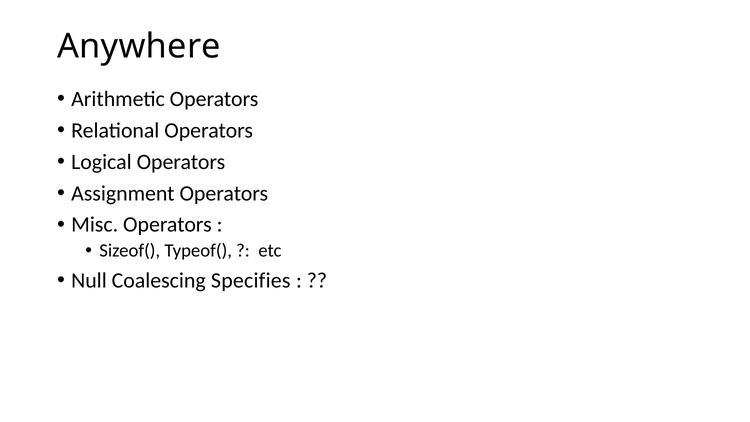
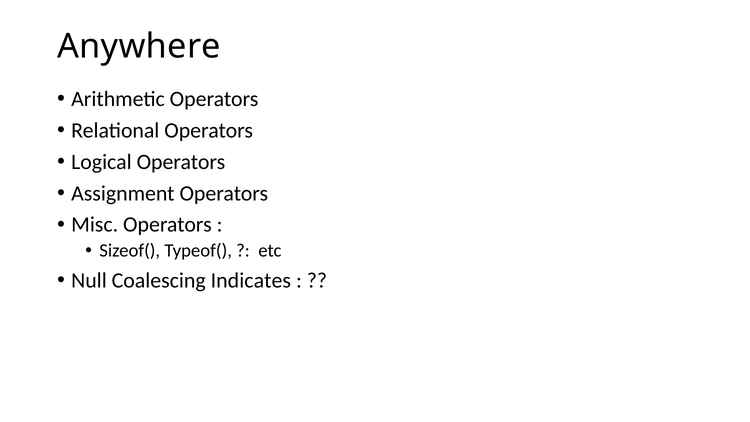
Specifies: Specifies -> Indicates (251, 280)
